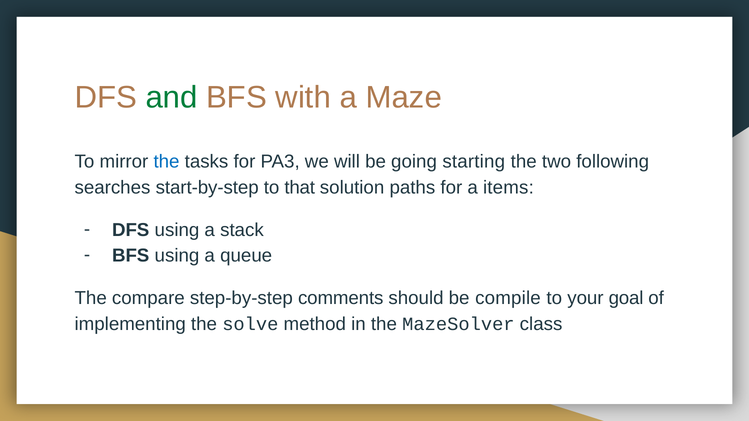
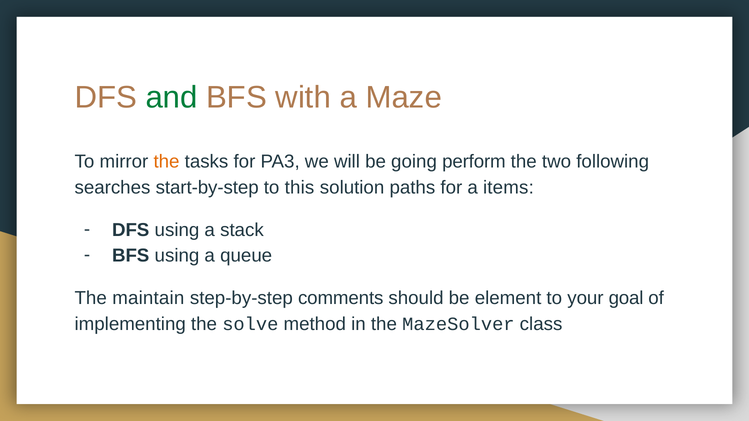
the colour: blue -> orange (167, 162)
starting: starting -> perform (474, 162)
that: that -> this (300, 188)
compare: compare -> maintain (148, 298)
compile: compile -> element (508, 298)
